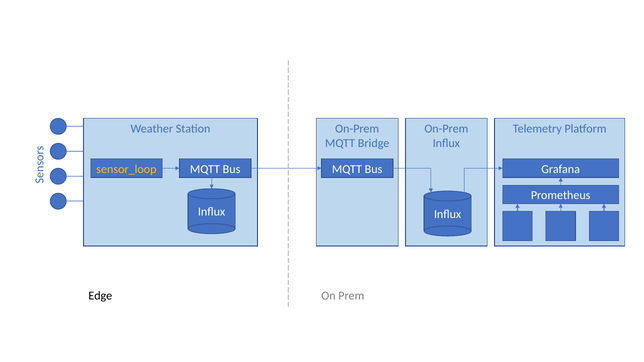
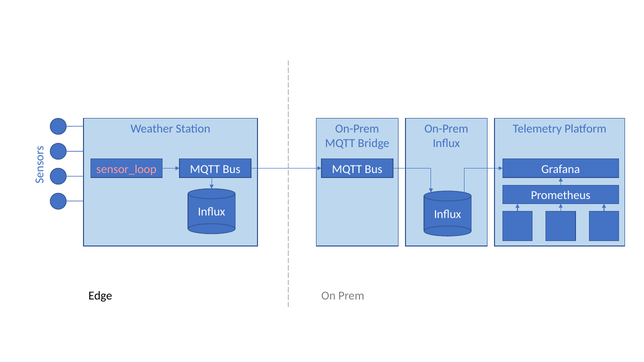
sensor_loop colour: yellow -> pink (126, 169)
